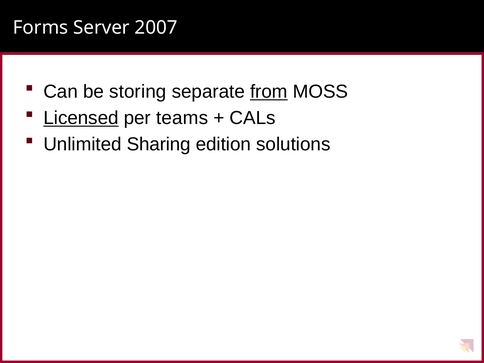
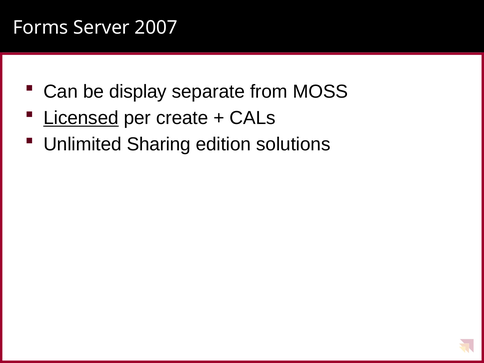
storing: storing -> display (138, 92)
from underline: present -> none (269, 92)
teams: teams -> create (182, 118)
